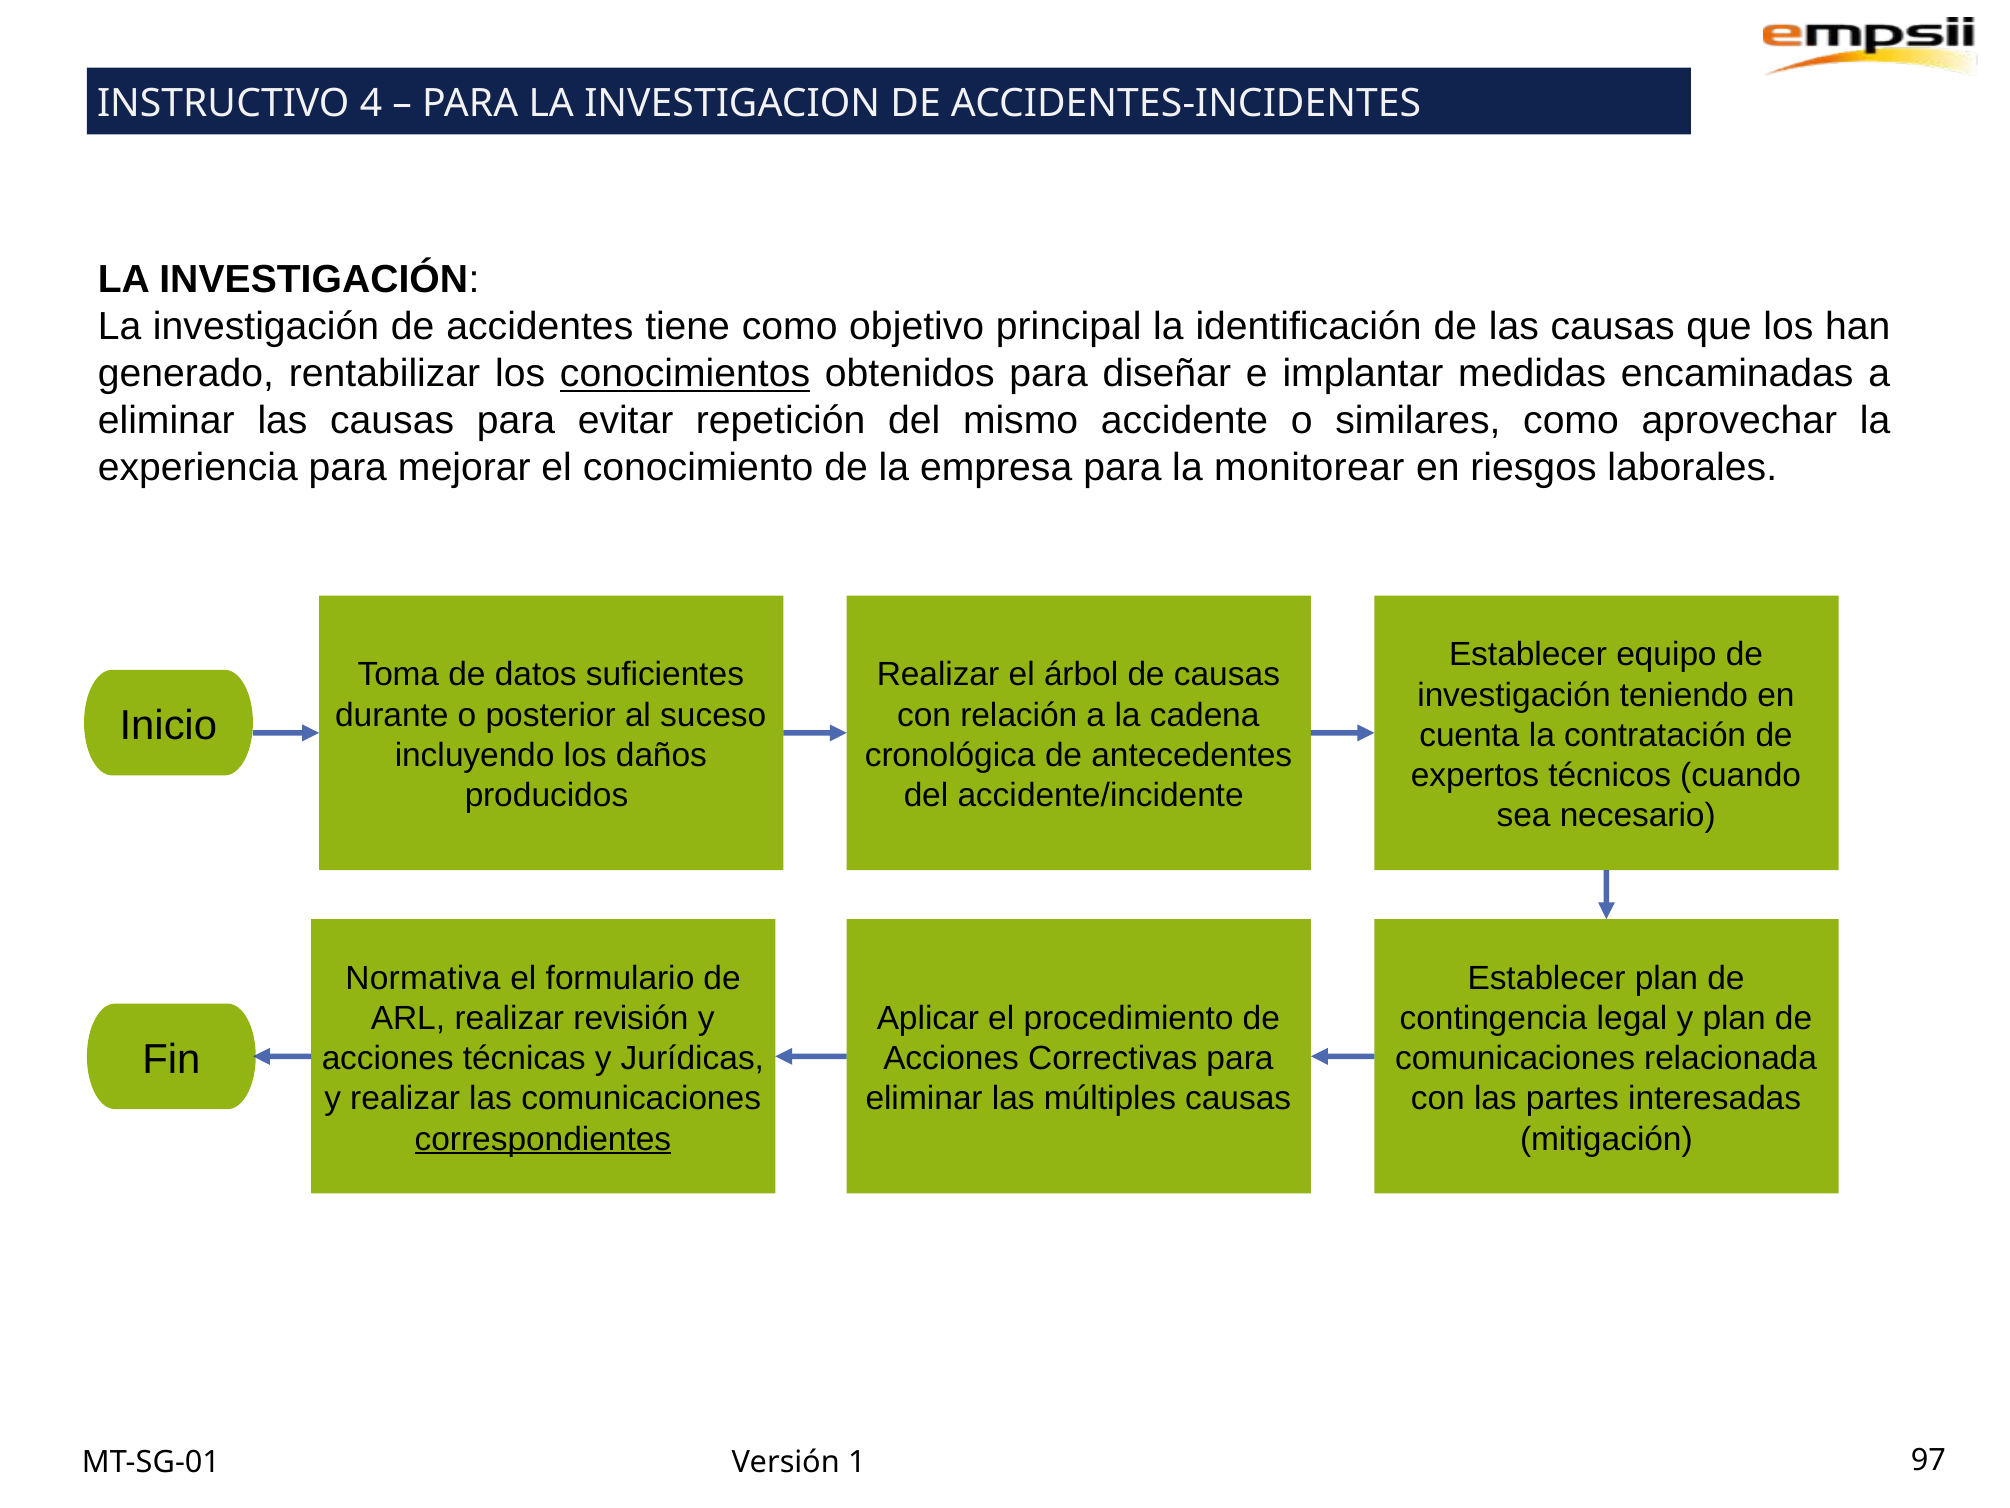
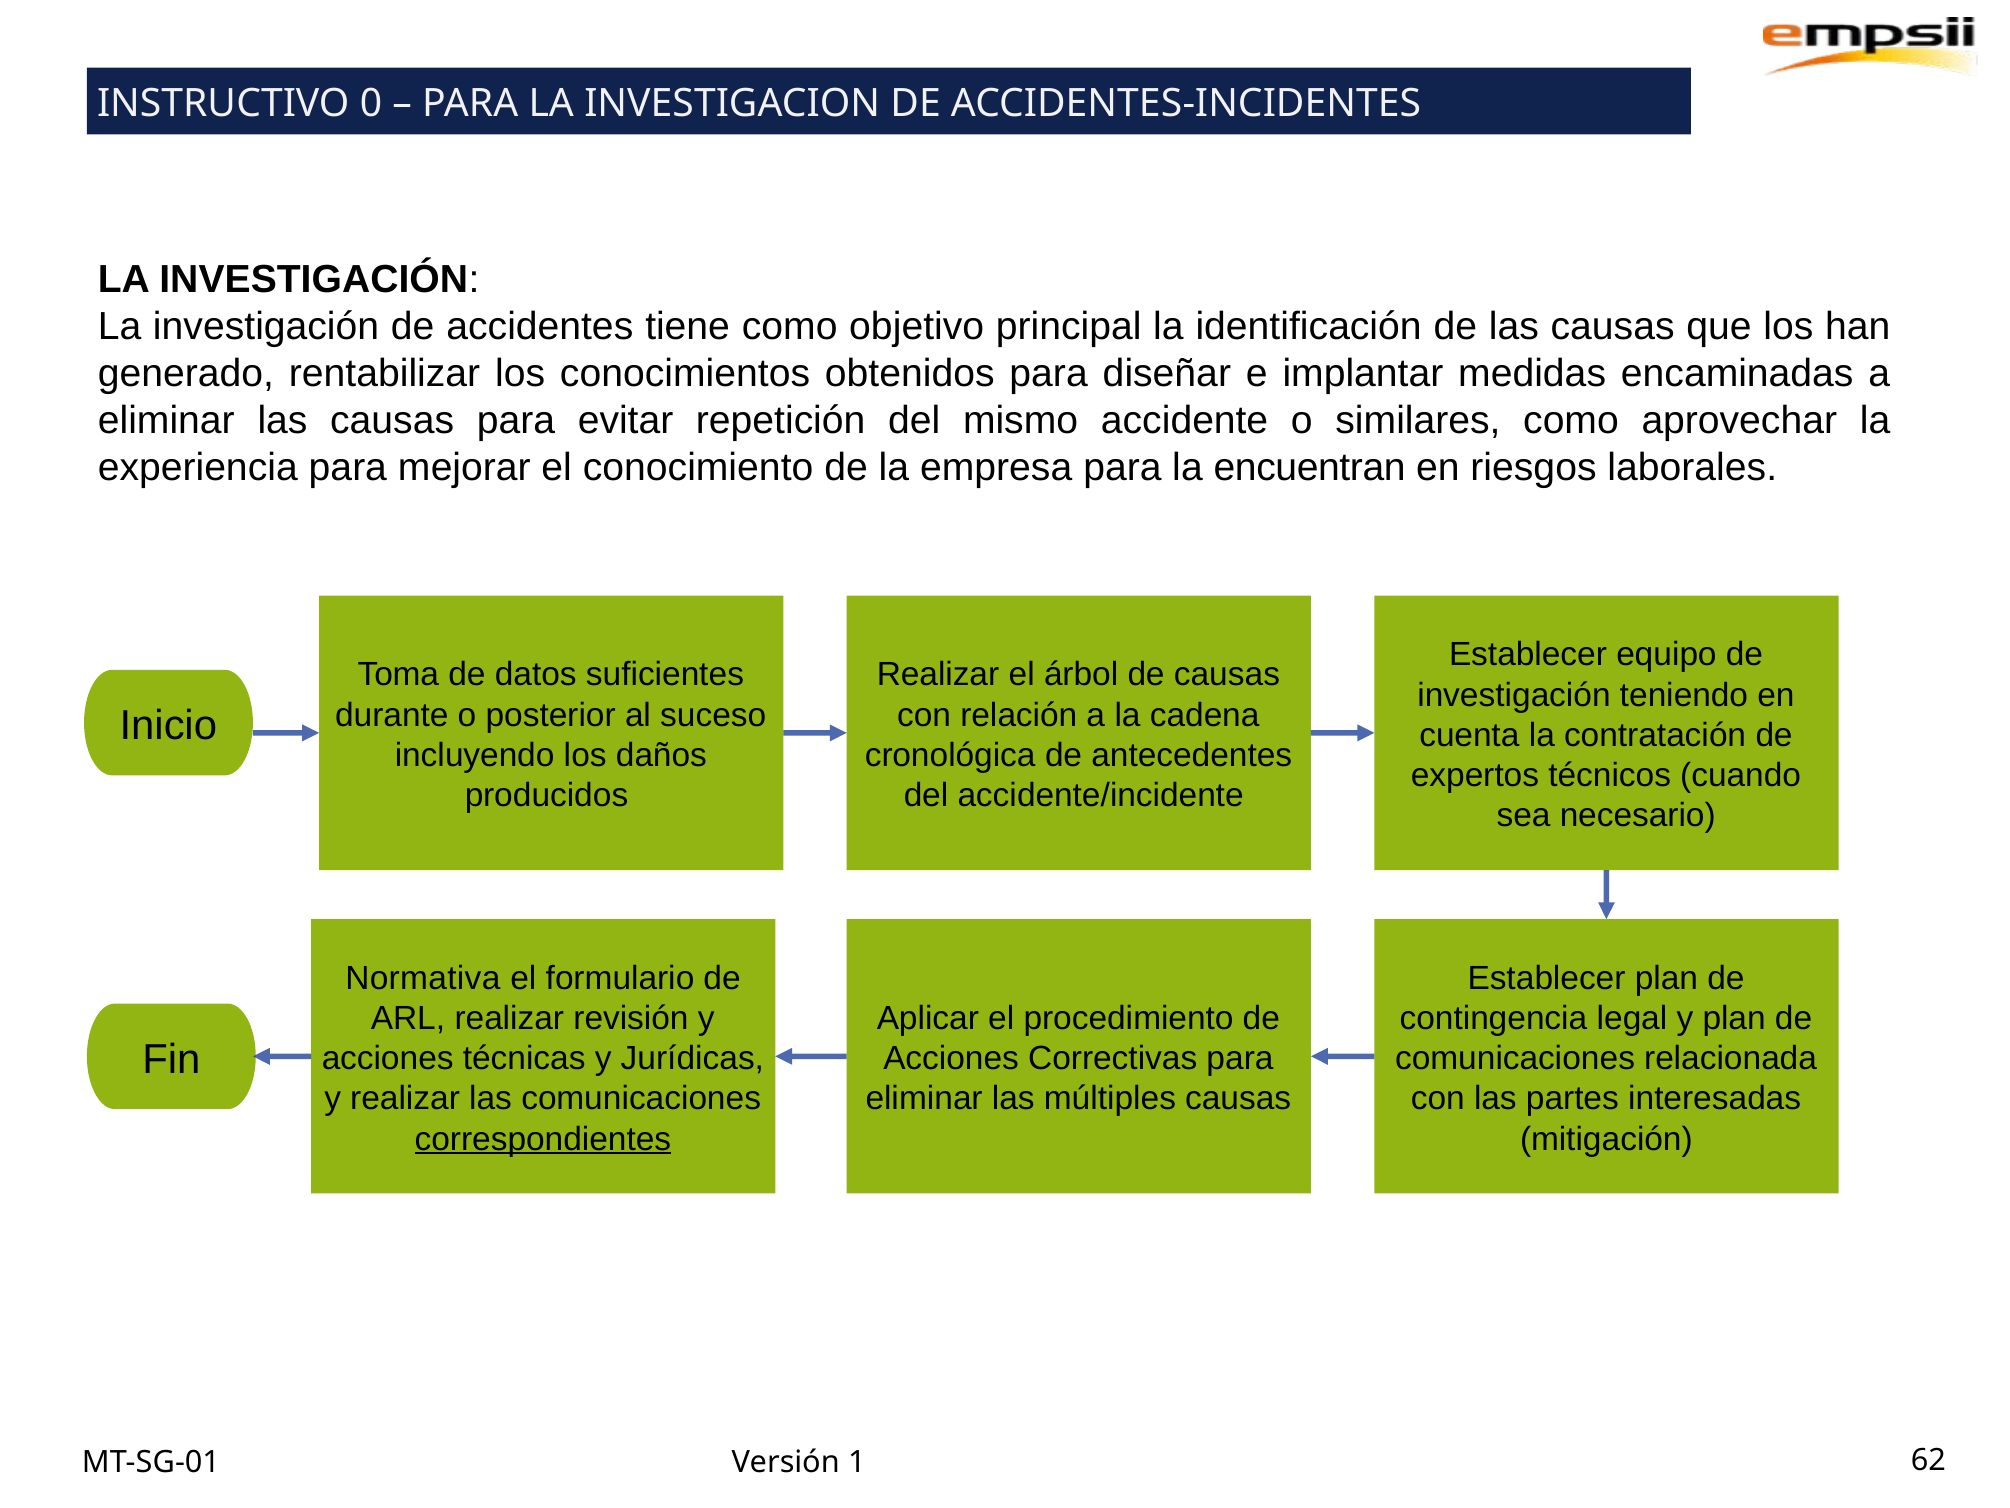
4: 4 -> 0 (371, 104)
conocimientos underline: present -> none (685, 374)
monitorear: monitorear -> encuentran (1310, 468)
97: 97 -> 62 (1928, 1460)
